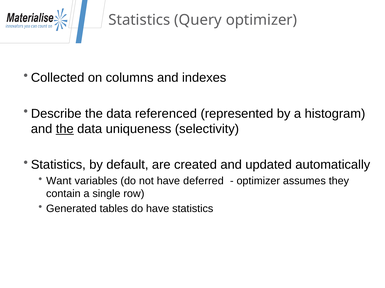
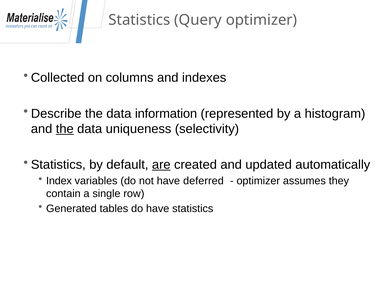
referenced: referenced -> information (166, 114)
are underline: none -> present (161, 165)
Want: Want -> Index (59, 181)
